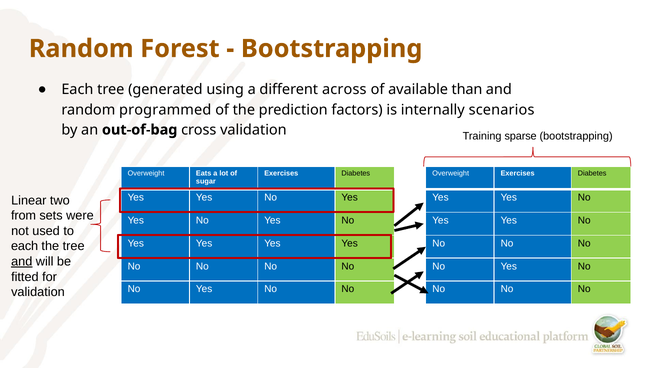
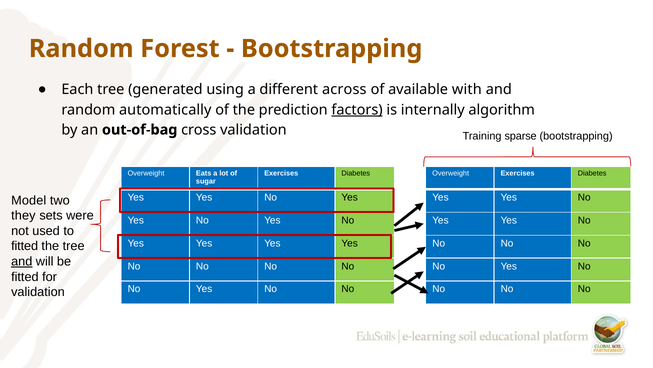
than: than -> with (467, 90)
programmed: programmed -> automatically (165, 110)
factors underline: none -> present (357, 110)
scenarios: scenarios -> algorithm (502, 110)
Linear: Linear -> Model (29, 200)
from: from -> they (23, 215)
each: each -> fitted (25, 246)
